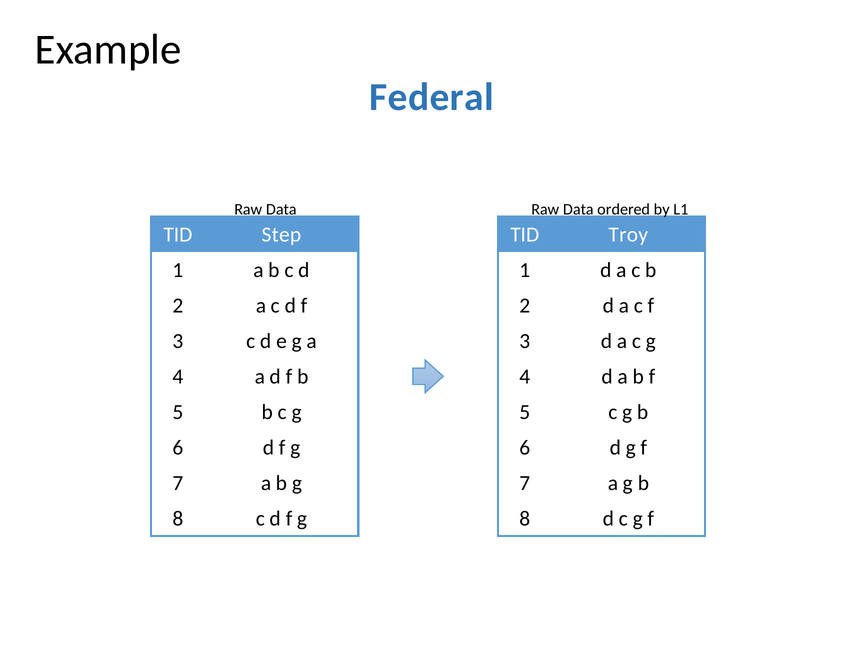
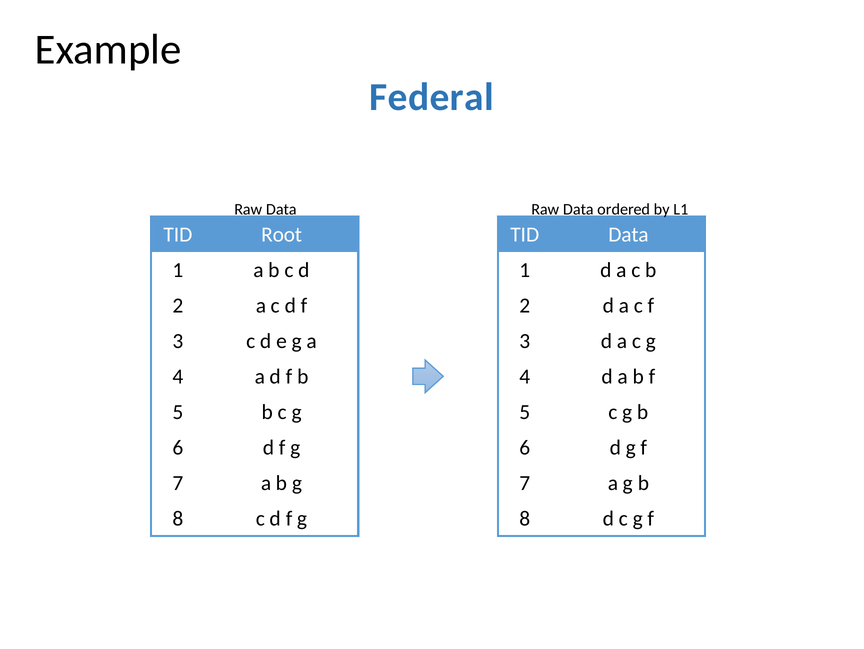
Step: Step -> Root (282, 234)
TID Troy: Troy -> Data (628, 234)
